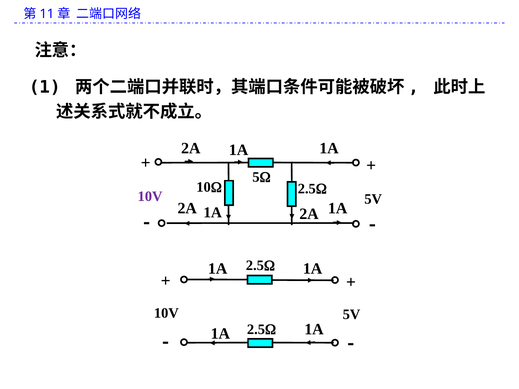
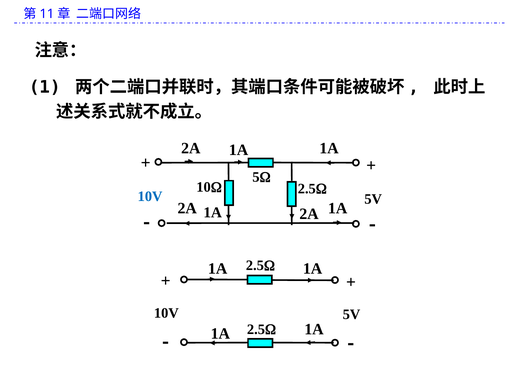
10V colour: purple -> blue (150, 197)
